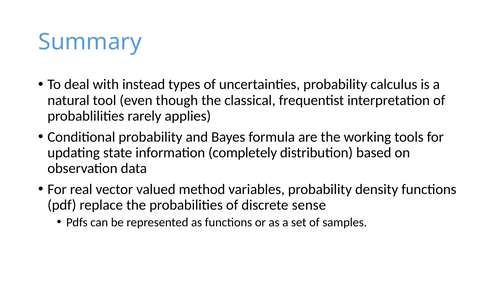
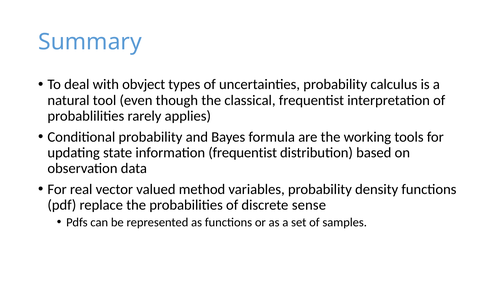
instead: instead -> obvject (144, 85)
information completely: completely -> frequentist (243, 153)
